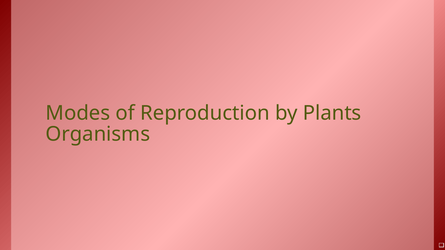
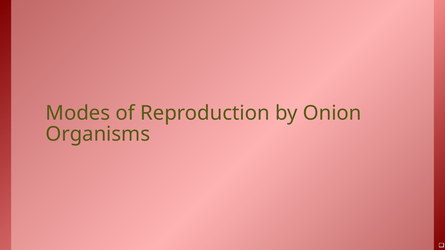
Plants: Plants -> Onion (332, 113)
